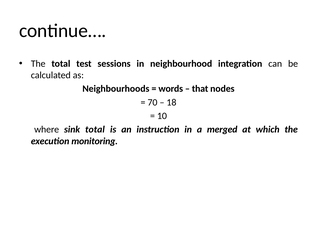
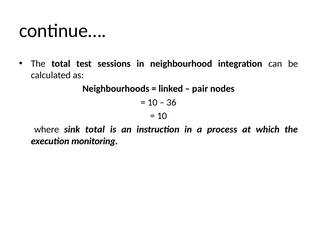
words: words -> linked (171, 89)
that: that -> pair (200, 89)
70: 70 -> 10 (152, 102)
18: 18 -> 36 (171, 102)
merged: merged -> process (222, 129)
